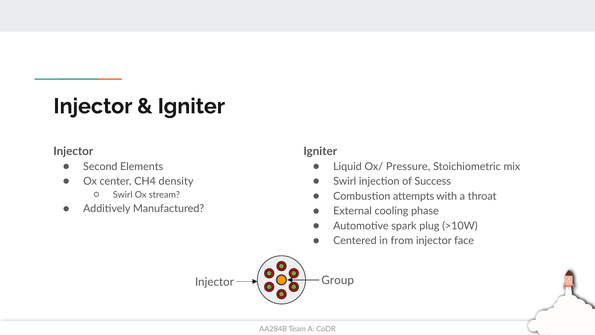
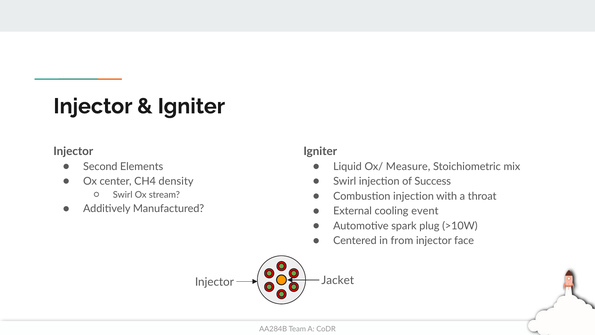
Pressure: Pressure -> Measure (408, 166)
Combustion attempts: attempts -> injection (414, 196)
phase: phase -> event (425, 211)
Group: Group -> Jacket (338, 280)
